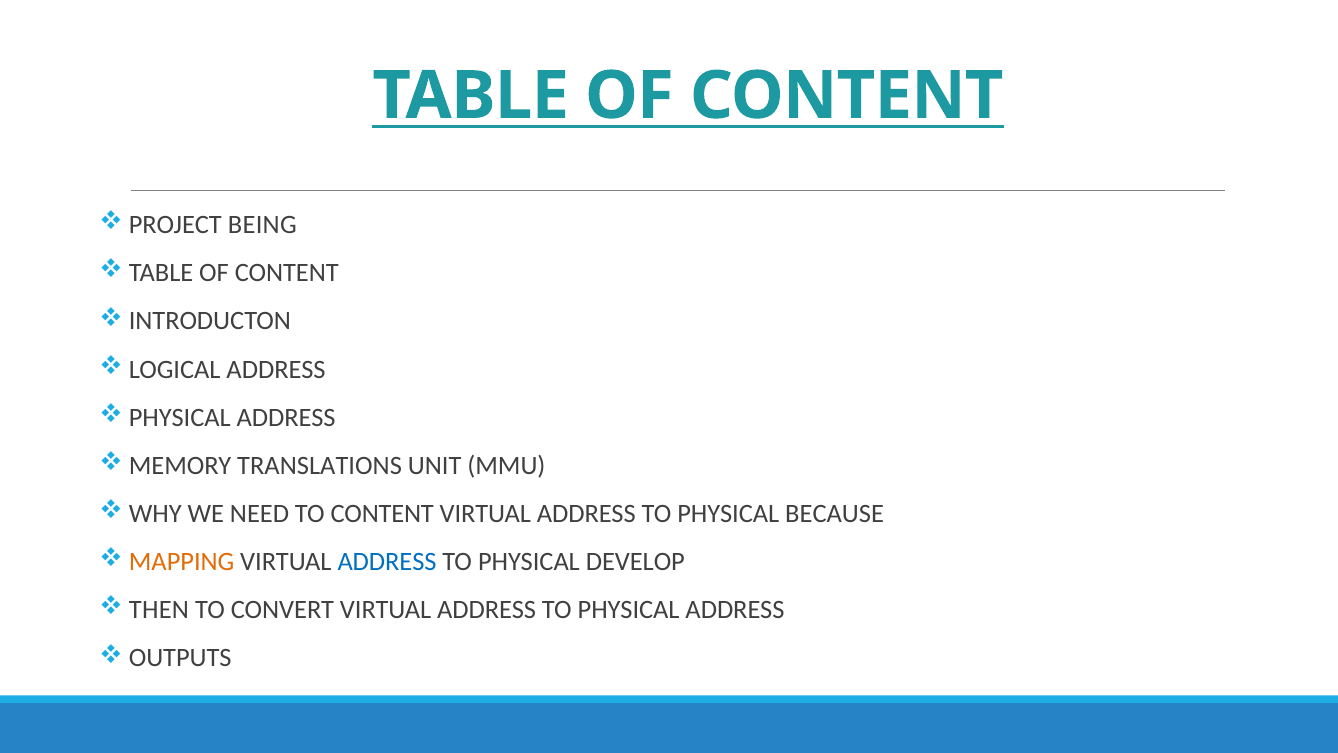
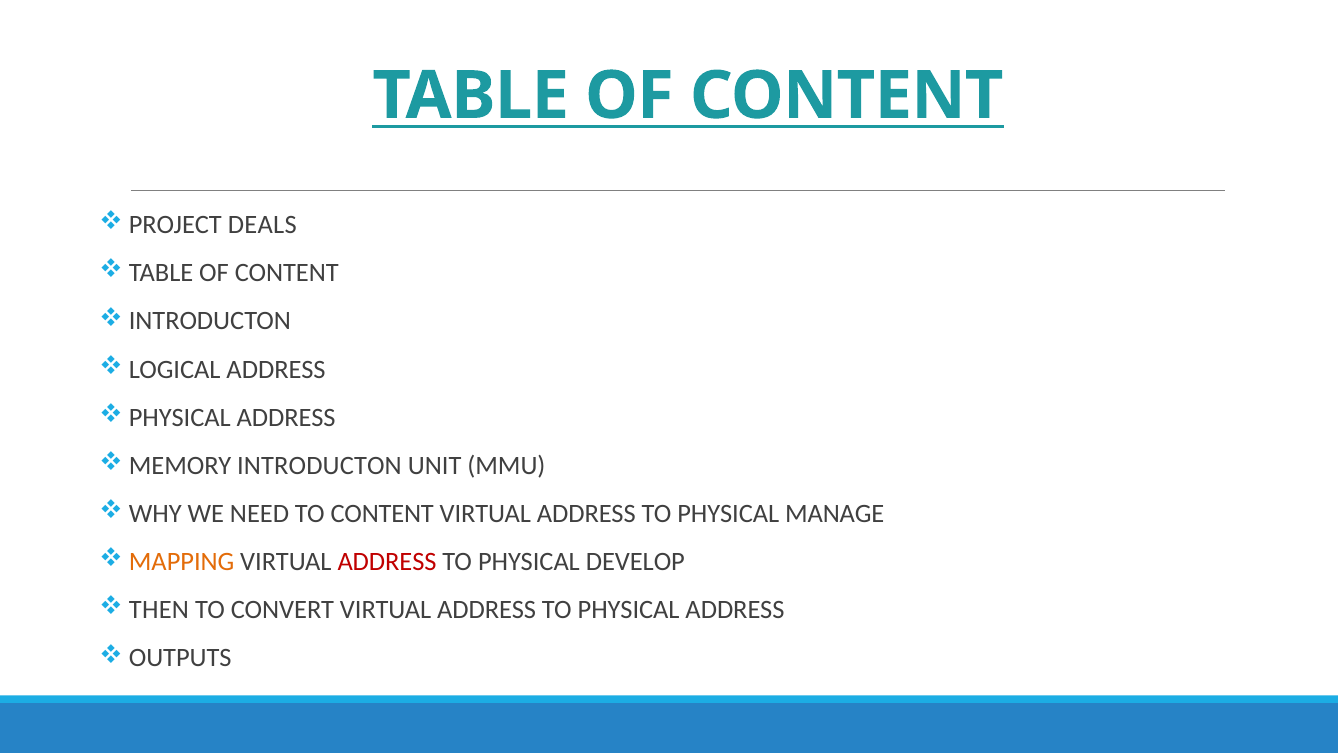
BEING: BEING -> DEALS (262, 225)
MEMORY TRANSLATIONS: TRANSLATIONS -> INTRODUCTON (319, 465)
BECAUSE: BECAUSE -> MANAGE (835, 514)
ADDRESS colour: blue -> red (387, 562)
